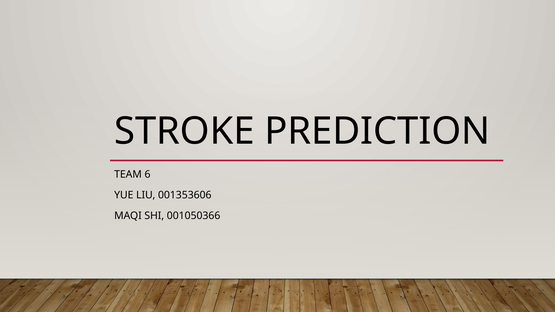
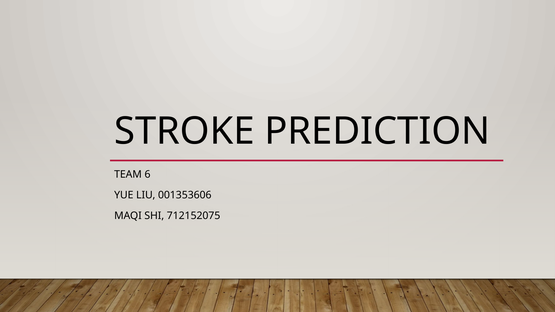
001050366: 001050366 -> 712152075 (194, 216)
